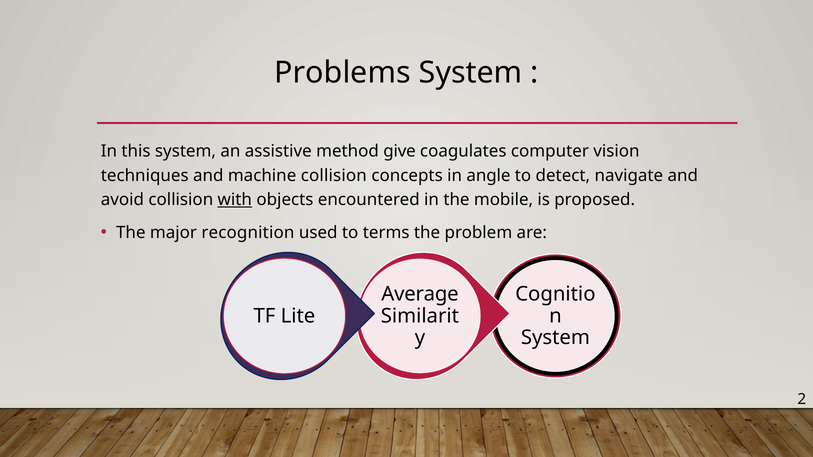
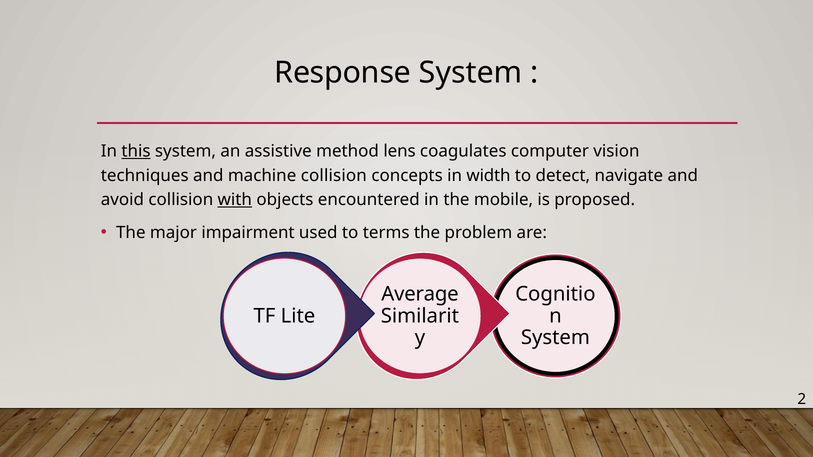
Problems: Problems -> Response (343, 73)
this underline: none -> present (136, 151)
give: give -> lens (400, 151)
angle: angle -> width (488, 176)
recognition: recognition -> impairment (248, 233)
